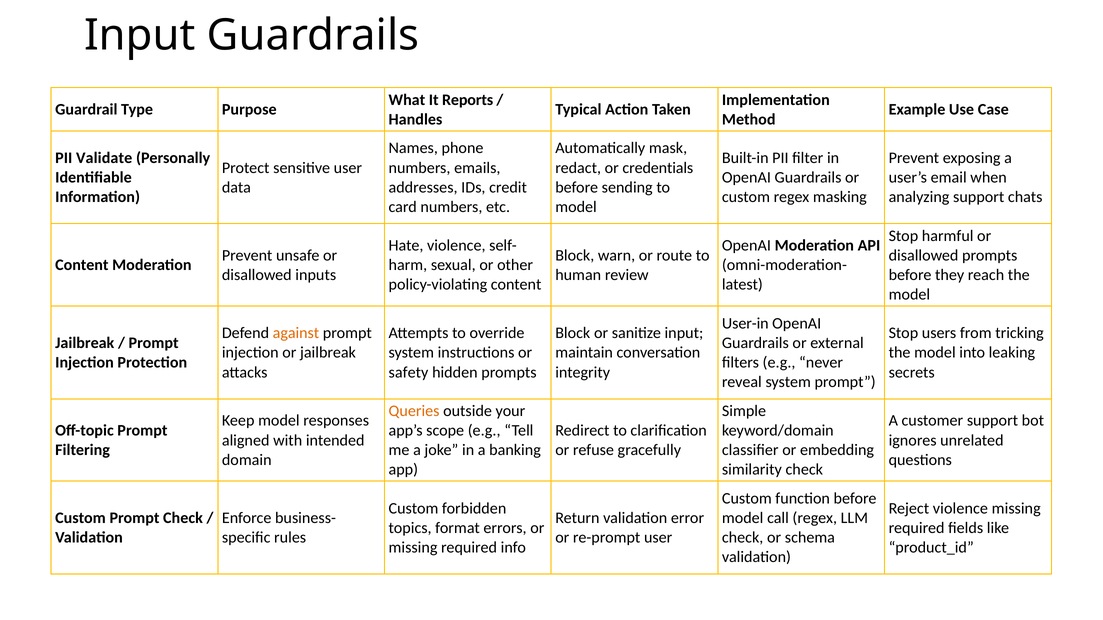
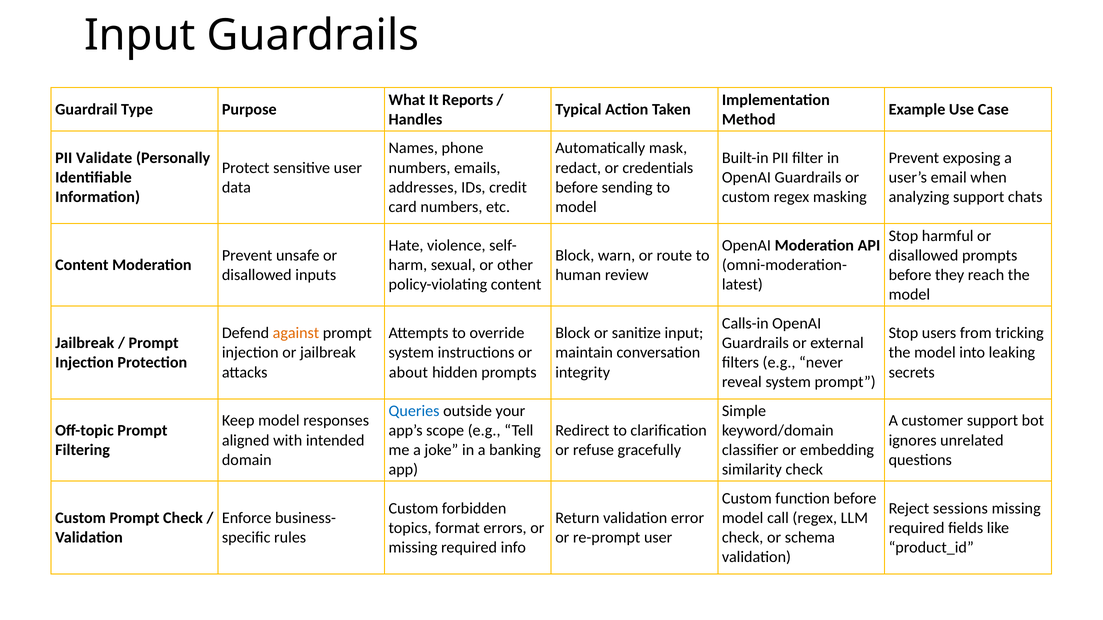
User-in: User-in -> Calls-in (745, 324)
safety: safety -> about (408, 372)
Queries colour: orange -> blue (414, 411)
Reject violence: violence -> sessions (960, 509)
